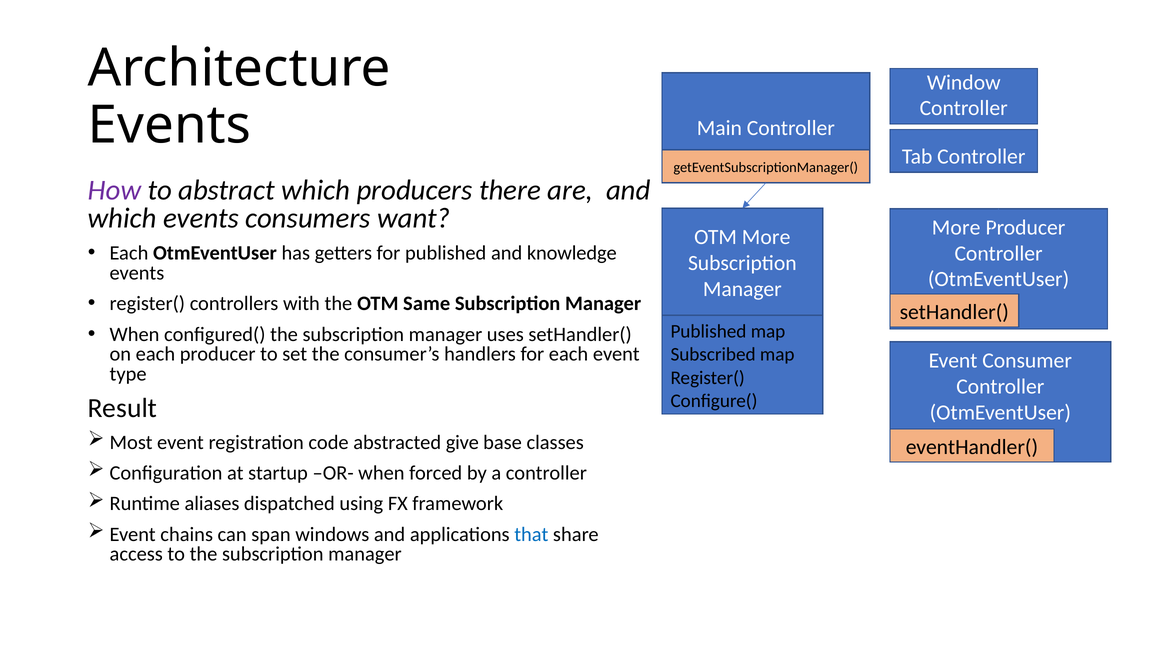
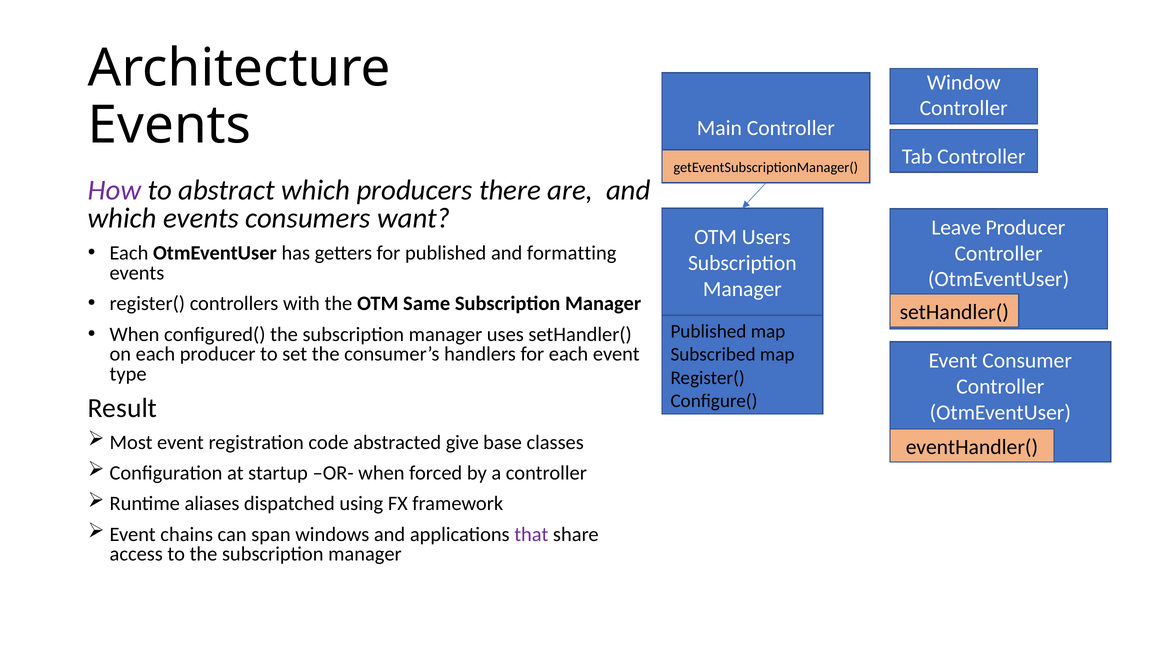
More: More -> Leave (956, 227)
OTM More: More -> Users (766, 237)
knowledge: knowledge -> formatting (572, 253)
that colour: blue -> purple (531, 534)
